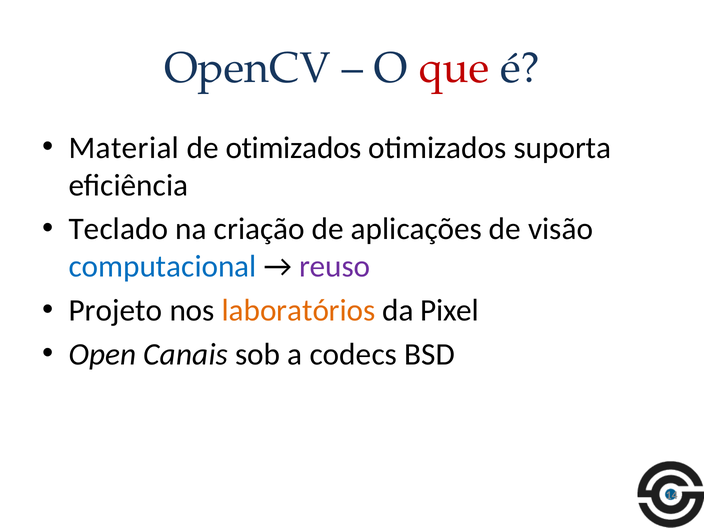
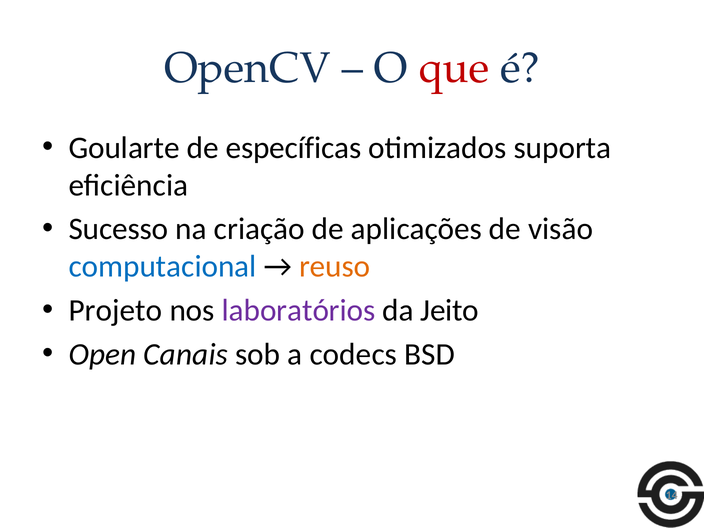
Material: Material -> Goularte (124, 148)
de otimizados: otimizados -> específicas (293, 148)
Teclado: Teclado -> Sucesso (119, 229)
reuso colour: purple -> orange (335, 267)
laboratórios colour: orange -> purple (299, 310)
Pixel: Pixel -> Jeito (450, 310)
